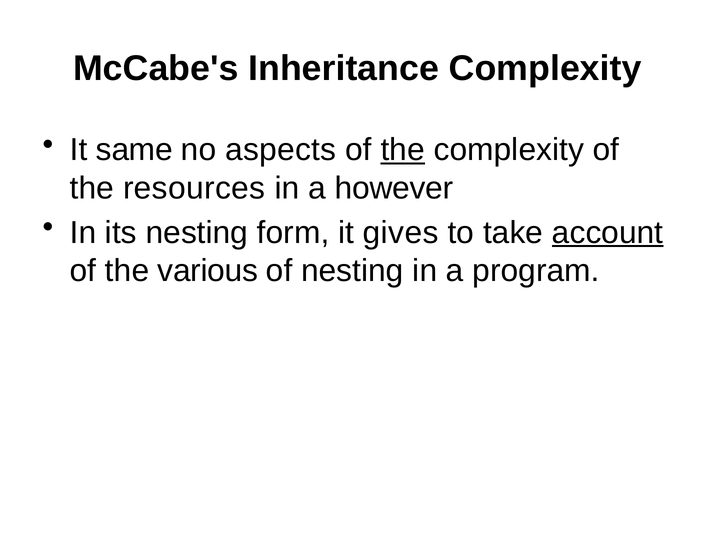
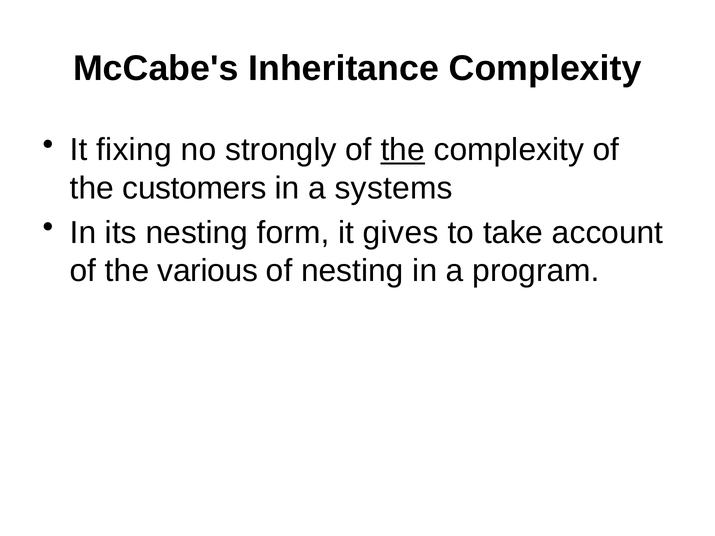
same: same -> fixing (134, 150)
aspects: aspects -> strongly (281, 150)
resources: resources -> customers (194, 188)
however: however -> systems (394, 188)
account underline: present -> none (608, 233)
